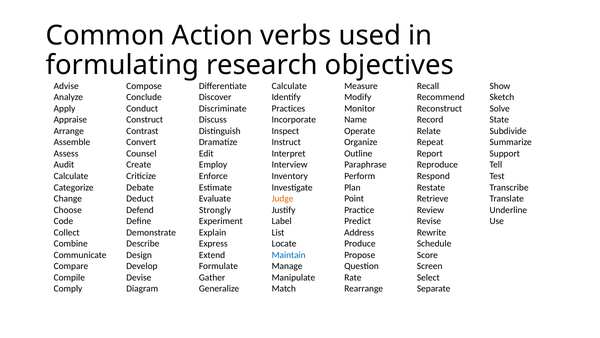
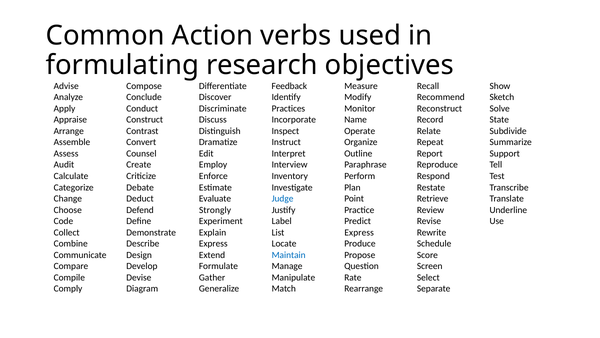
Calculate: Calculate -> Feedback (289, 86)
Judge colour: orange -> blue (283, 198)
Address: Address -> Express (359, 232)
